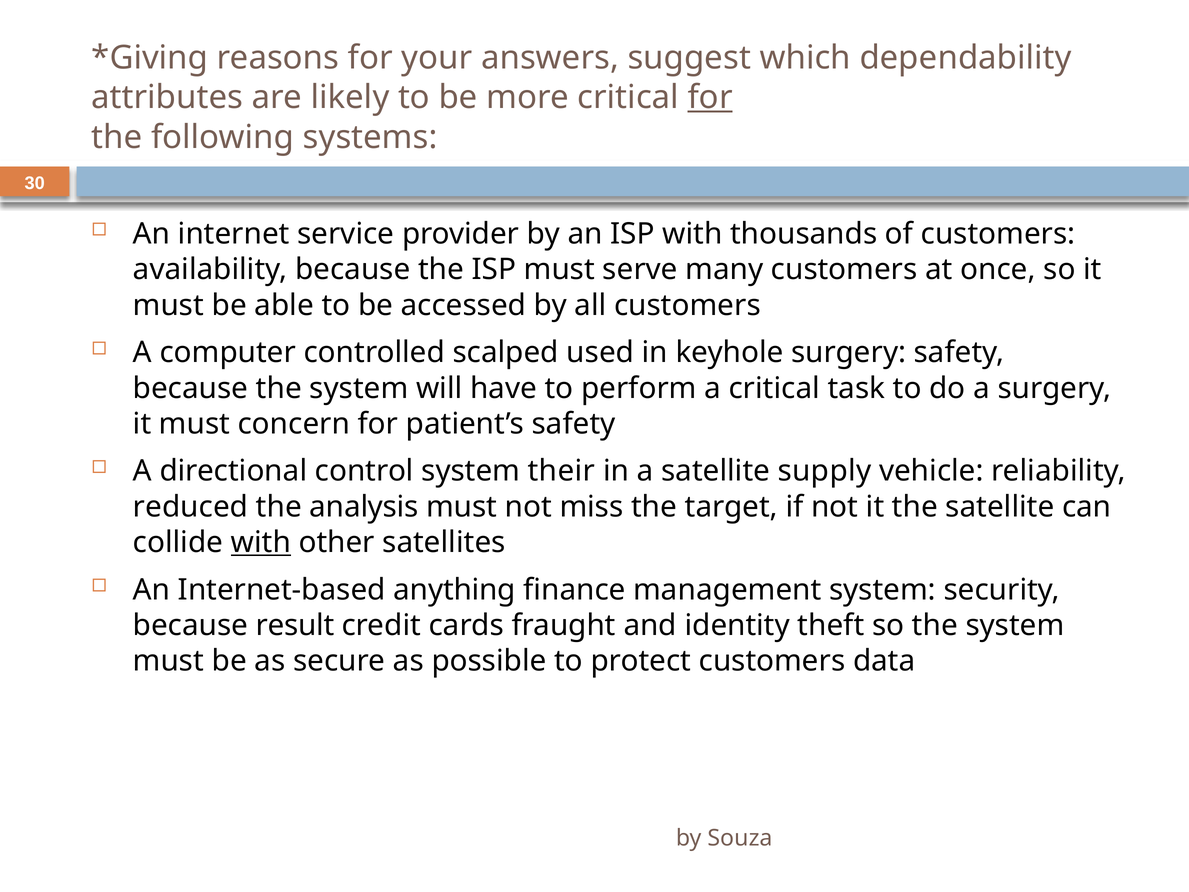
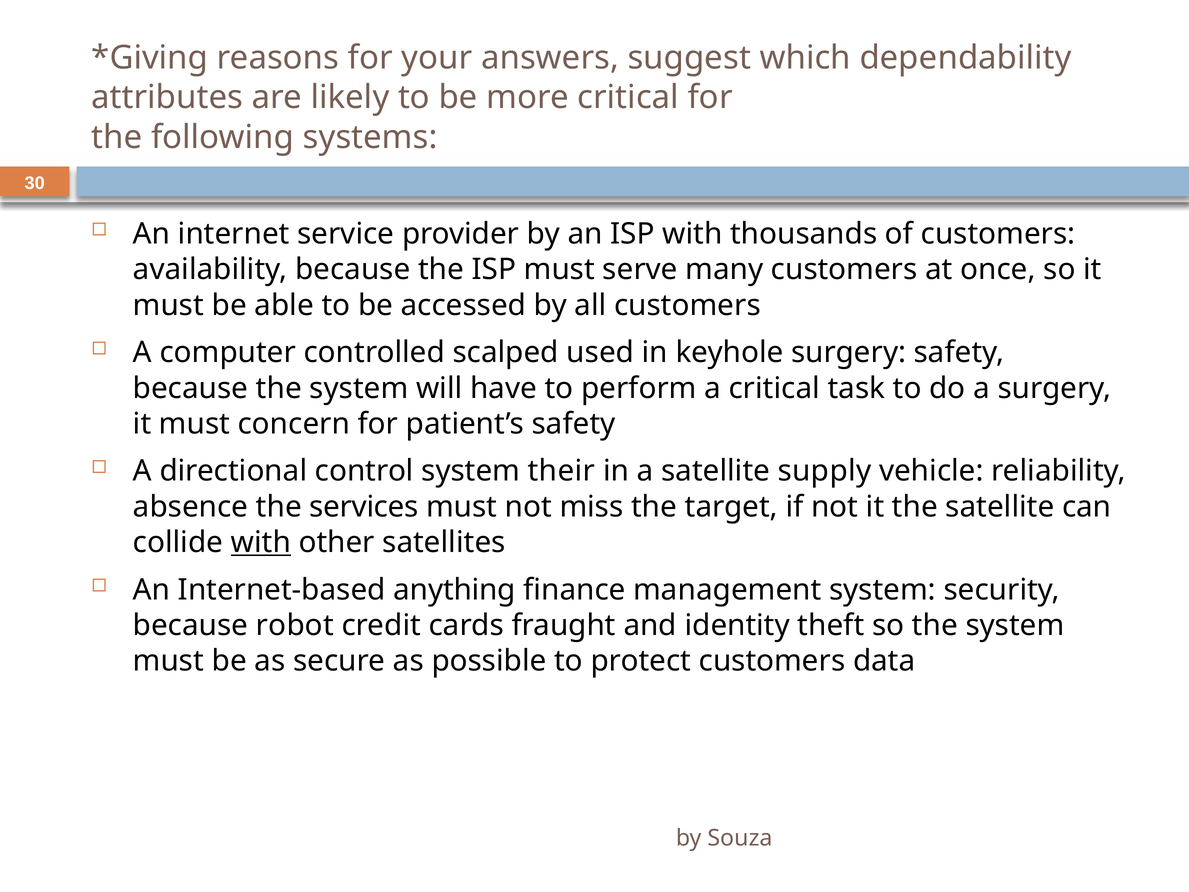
for underline: present -> none (710, 97)
reduced: reduced -> absence (191, 507)
analysis: analysis -> services (364, 507)
result: result -> robot (295, 625)
